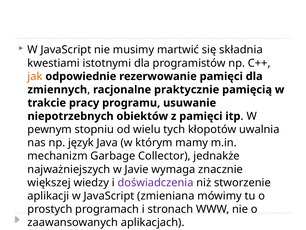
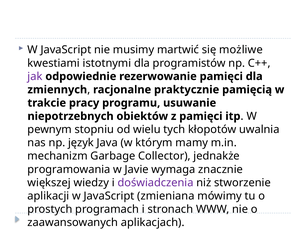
składnia: składnia -> możliwe (241, 50)
jak colour: orange -> purple (35, 76)
najważniejszych: najważniejszych -> programowania (69, 169)
